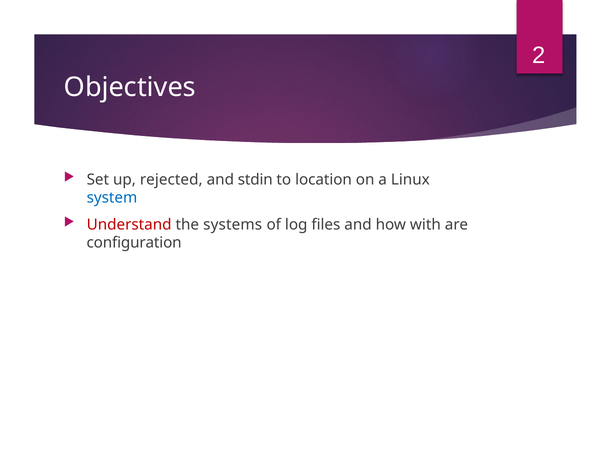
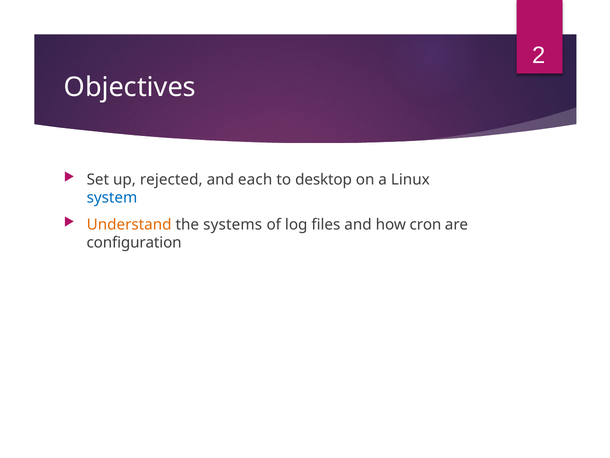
stdin: stdin -> each (255, 179)
location: location -> desktop (324, 179)
Understand colour: red -> orange (129, 224)
with: with -> cron (426, 224)
